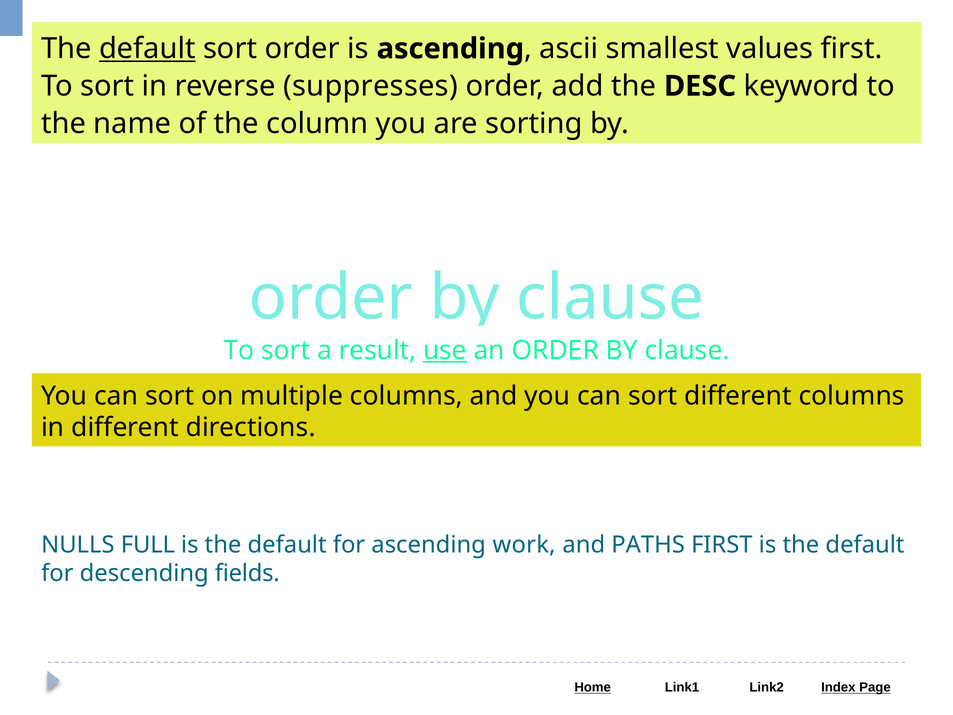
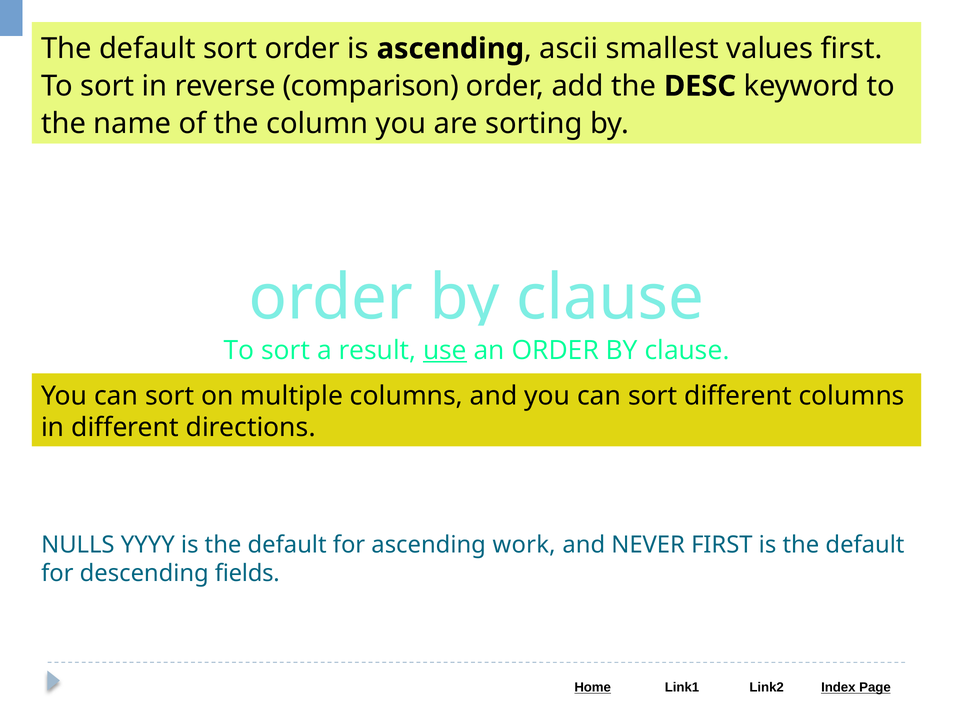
default underline: present -> none (147, 49)
suppresses: suppresses -> comparison (371, 86)
FULL: FULL -> YYYY (148, 545)
PATHS: PATHS -> NEVER (648, 545)
